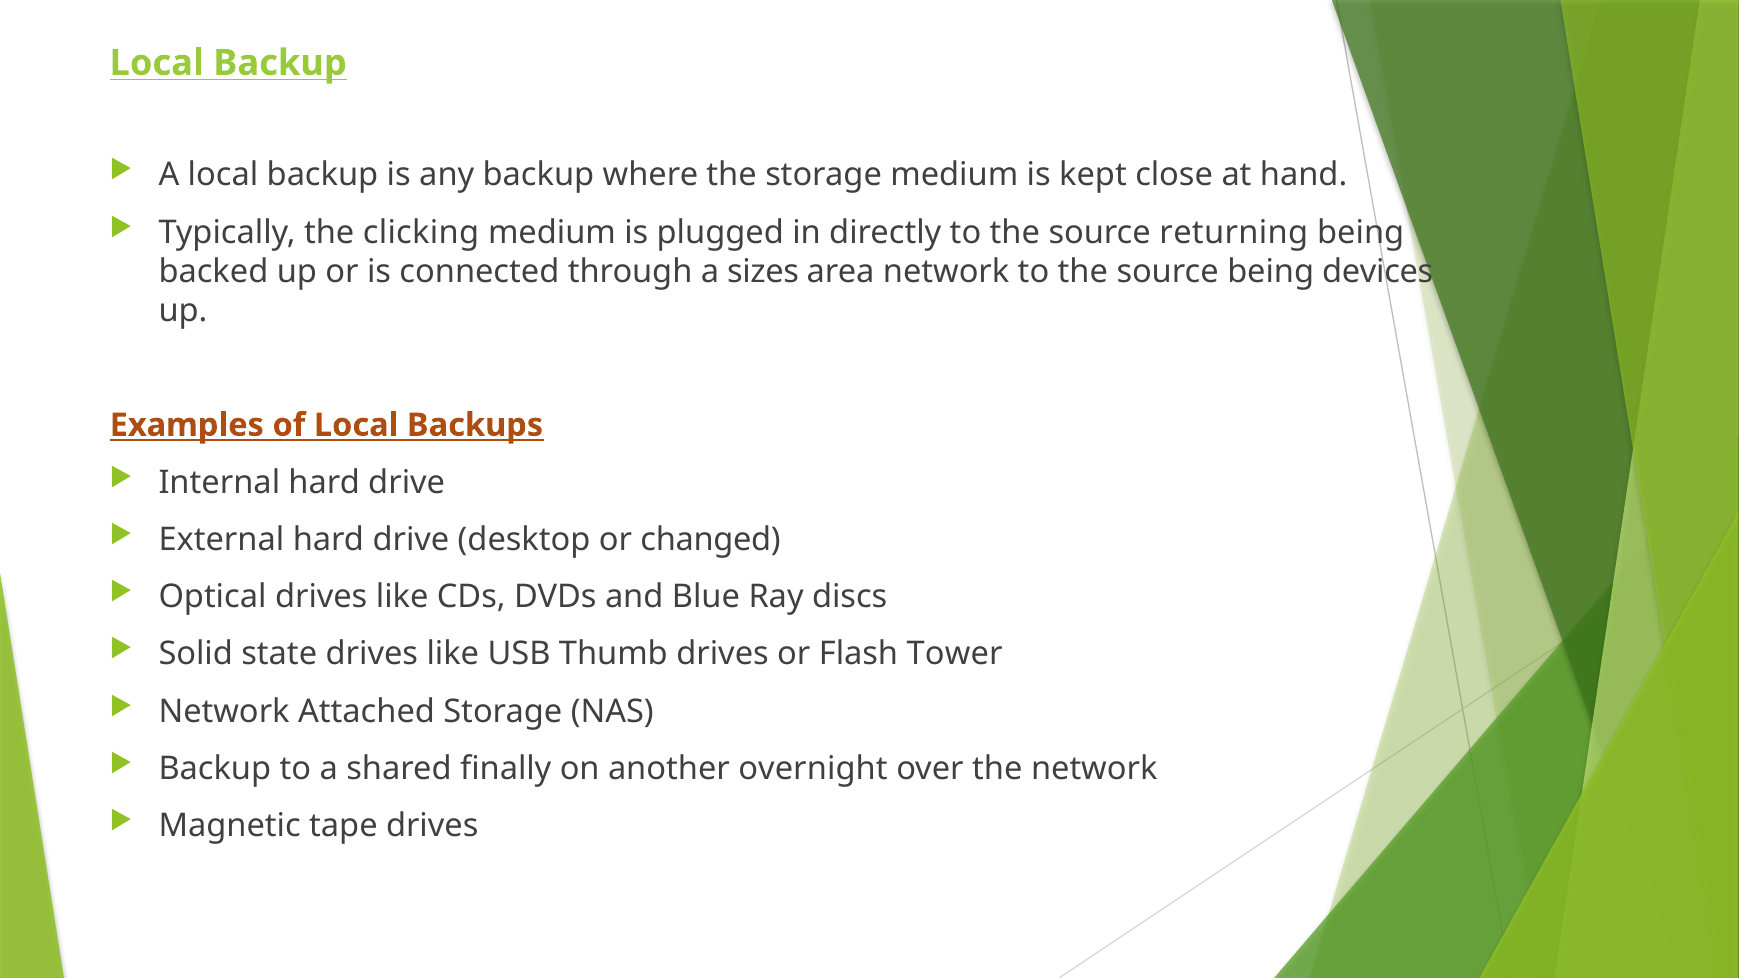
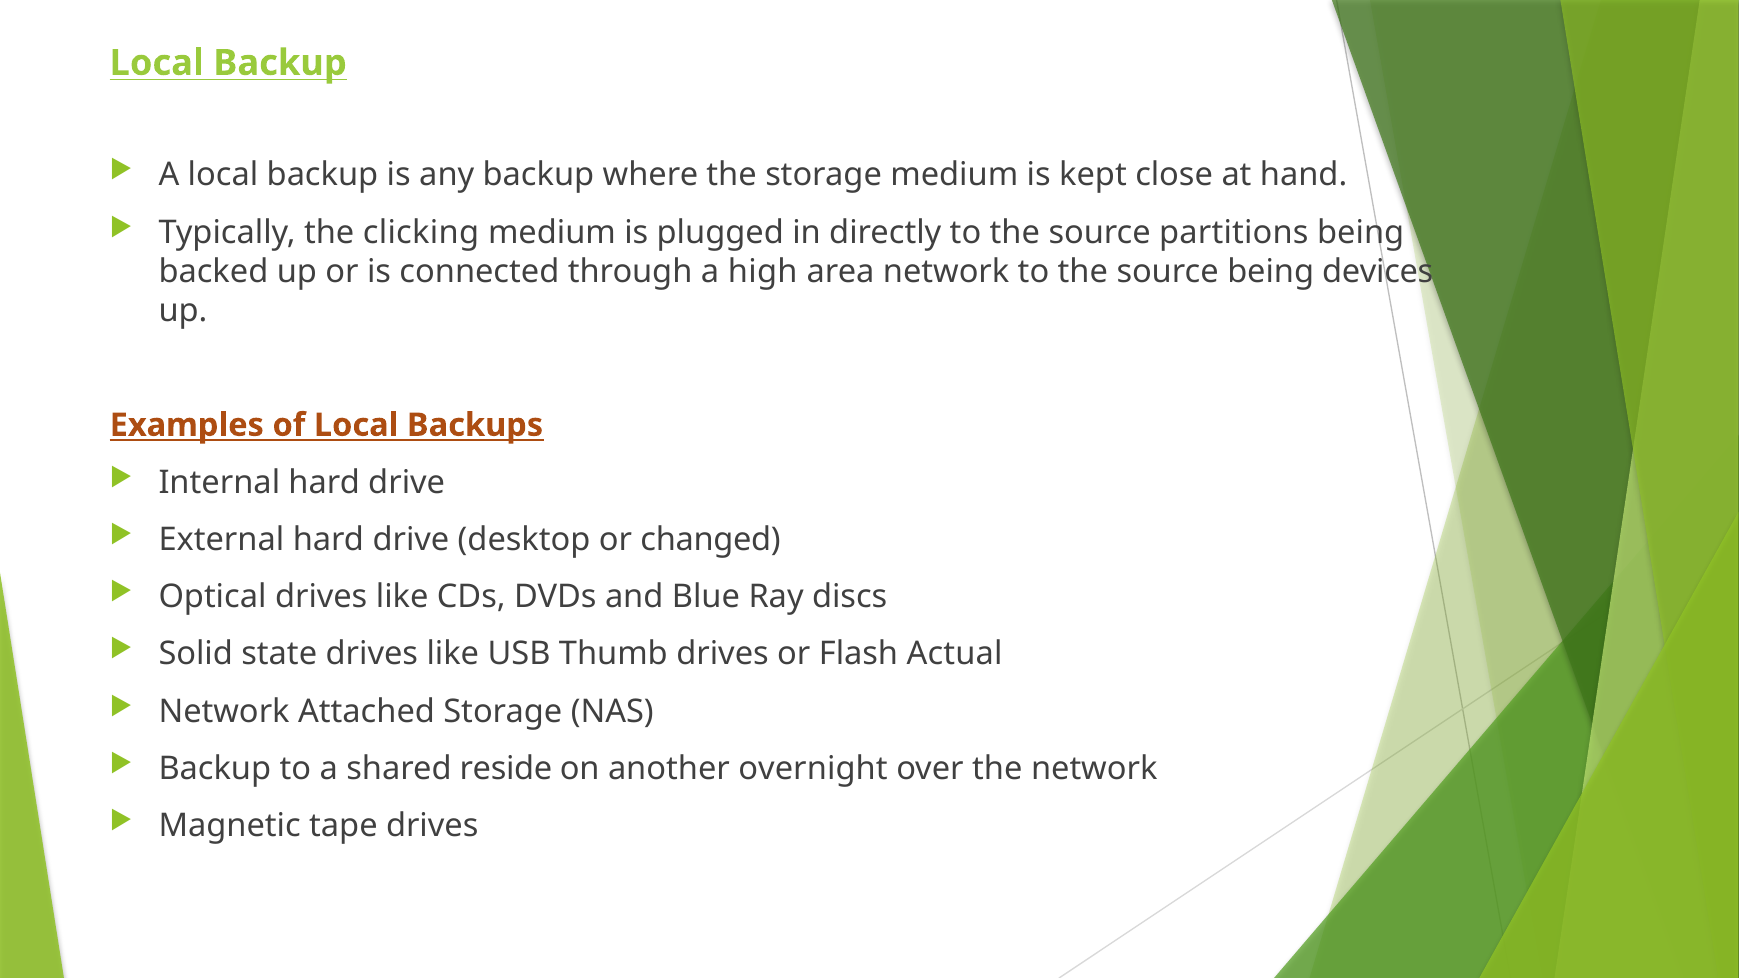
returning: returning -> partitions (1234, 232)
sizes: sizes -> high (763, 271)
Tower: Tower -> Actual (955, 654)
finally: finally -> reside (506, 769)
